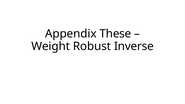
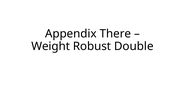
These: These -> There (115, 34)
Inverse: Inverse -> Double (134, 46)
